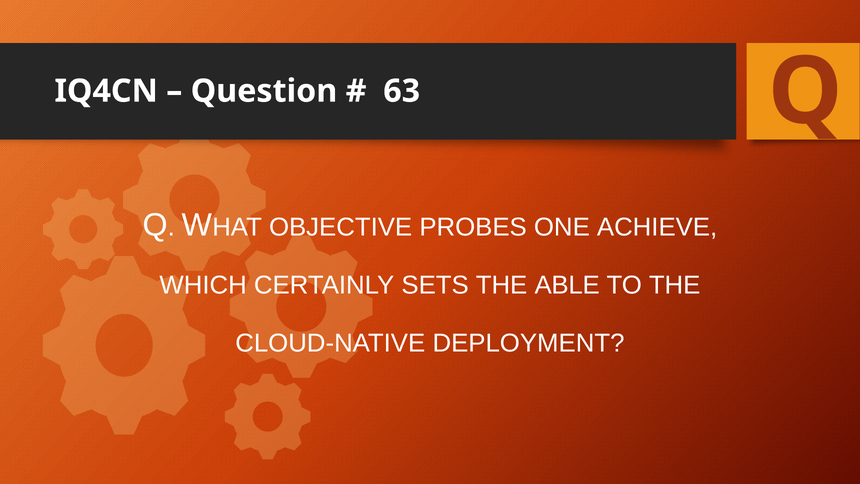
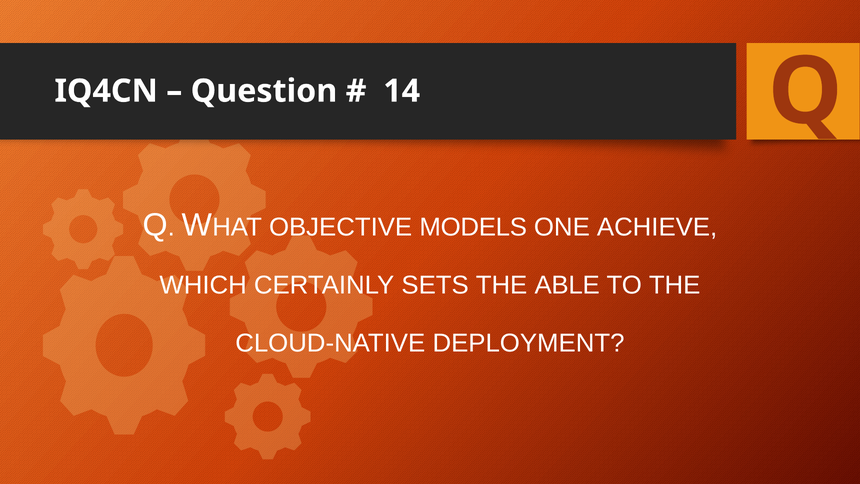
63: 63 -> 14 (402, 91)
PROBES: PROBES -> MODELS (473, 227)
